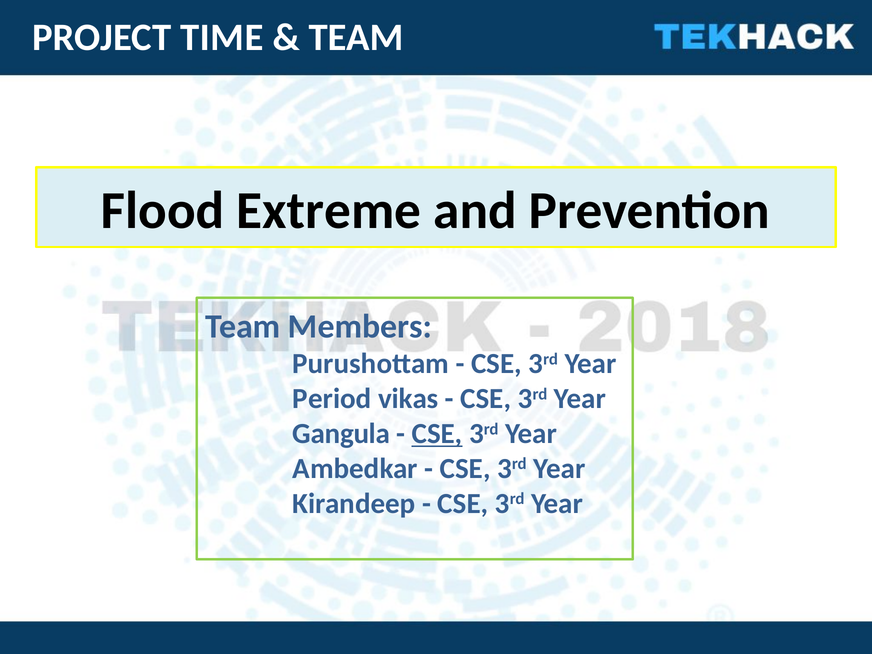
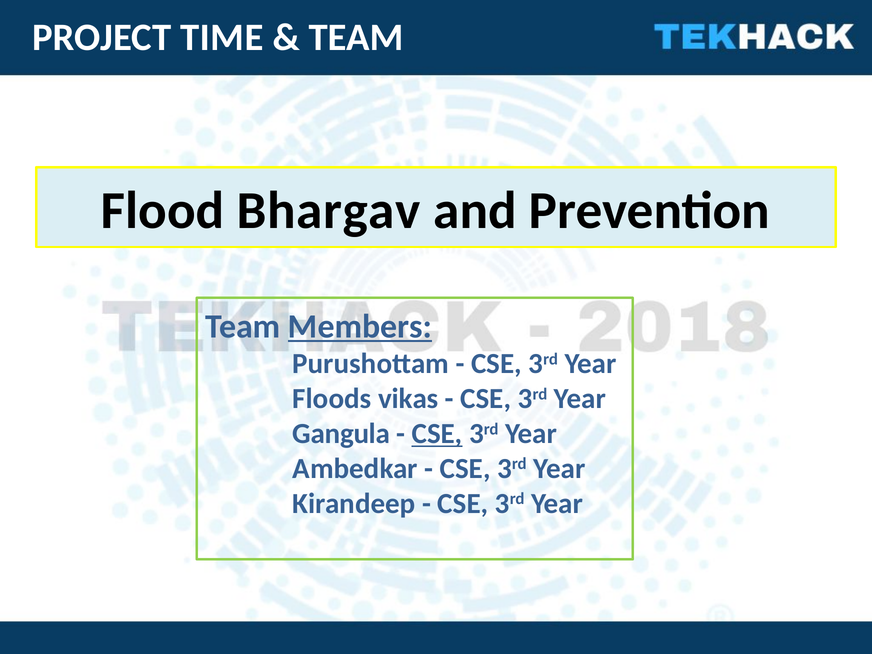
Extreme: Extreme -> Bhargav (329, 211)
Members underline: none -> present (360, 326)
Period: Period -> Floods (332, 399)
